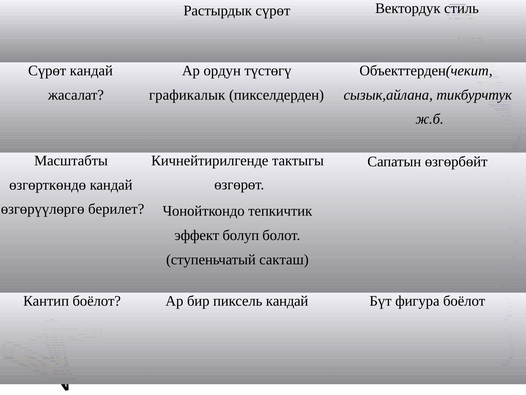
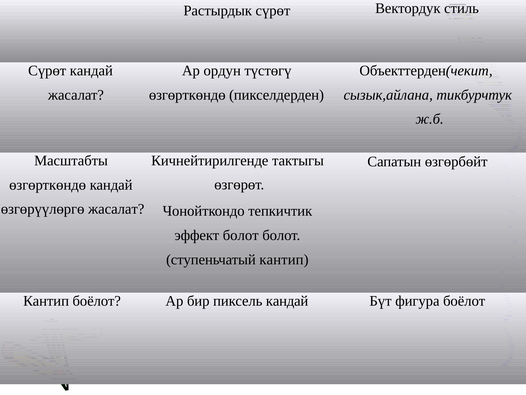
графикалык: графикалык -> өзгөрткөндө (187, 95)
өзгөрүүлөргө берилет: берилет -> жасалат (116, 209)
эффект болуп: болуп -> болот (241, 235)
ступеньчатый сакташ: сакташ -> кантип (284, 259)
